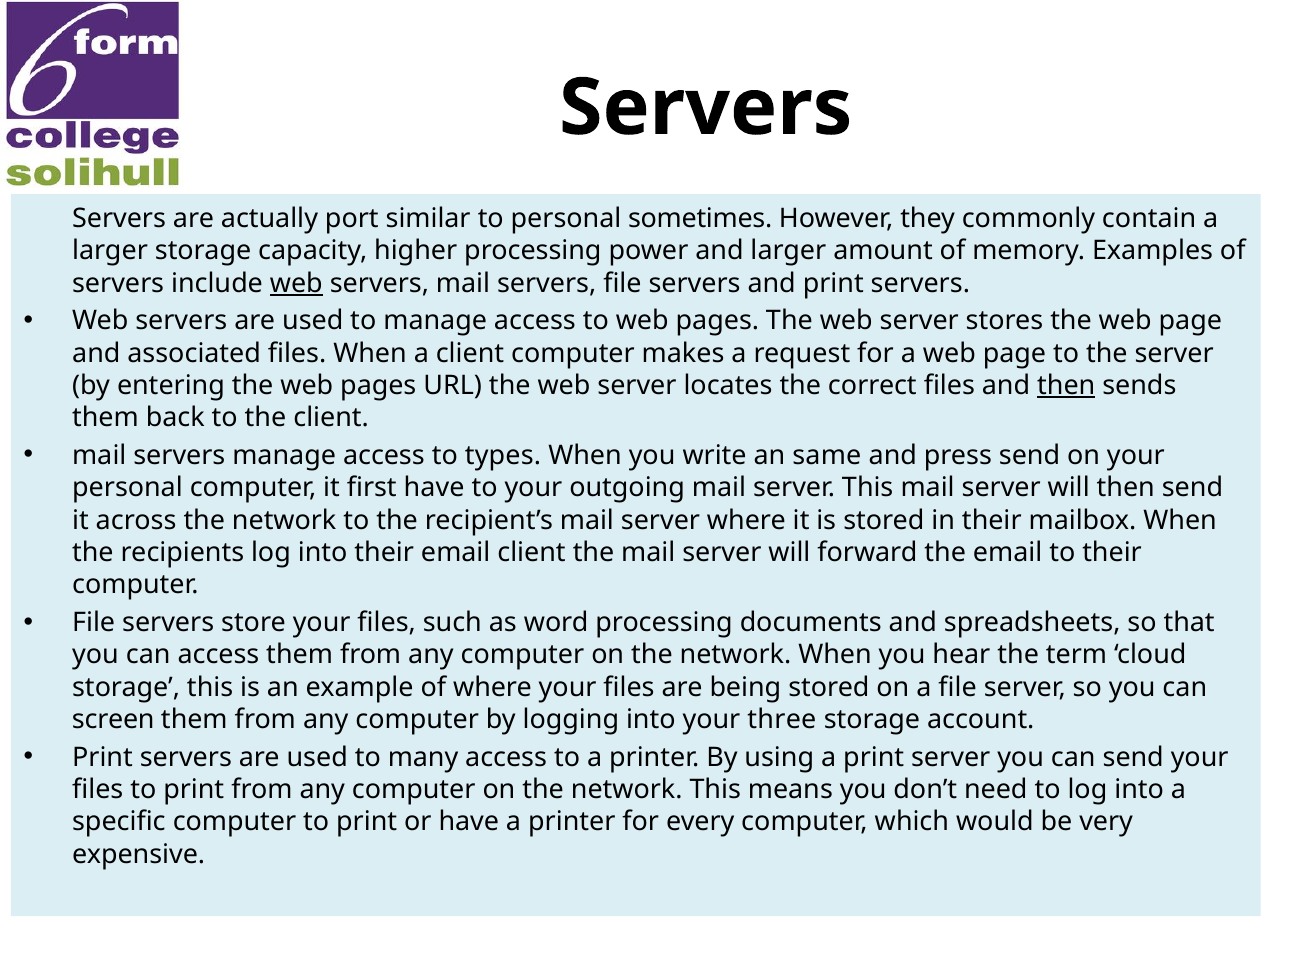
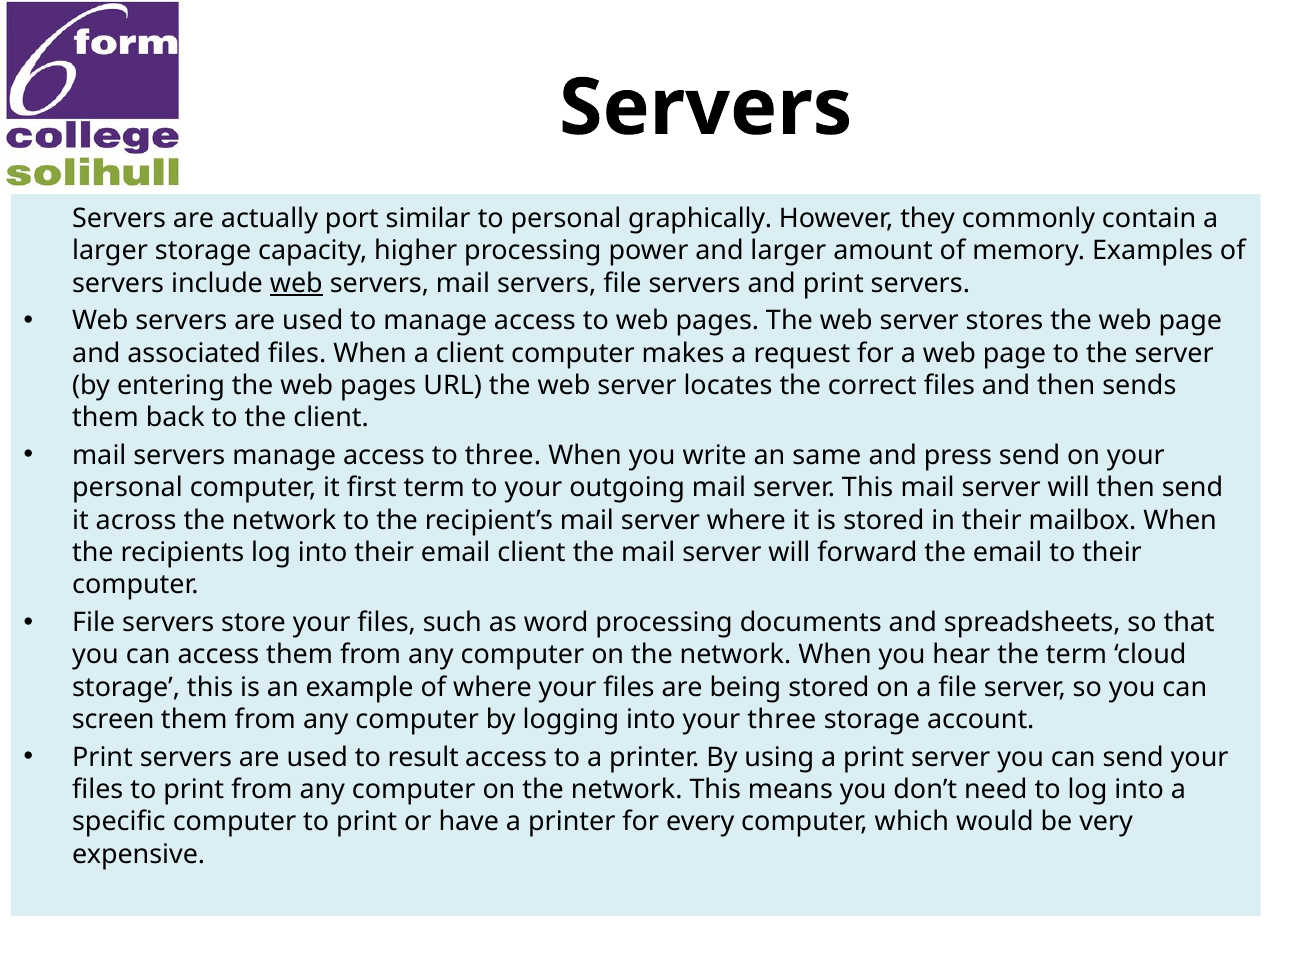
sometimes: sometimes -> graphically (700, 218)
then underline: present -> none (1066, 385)
to types: types -> three (503, 456)
first have: have -> term (434, 488)
many: many -> result (423, 757)
